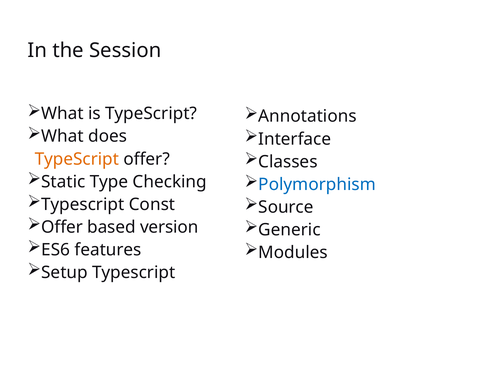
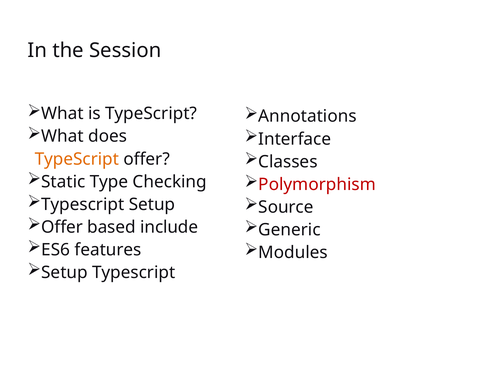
Polymorphism colour: blue -> red (317, 184)
Typescript Const: Const -> Setup (152, 204)
version: version -> include (169, 227)
